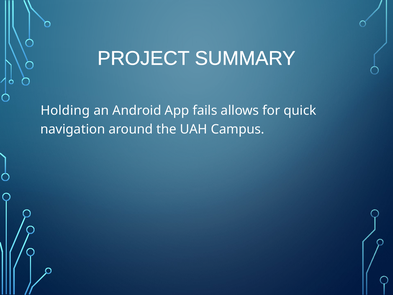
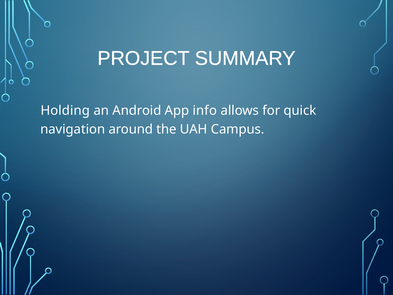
fails: fails -> info (205, 110)
